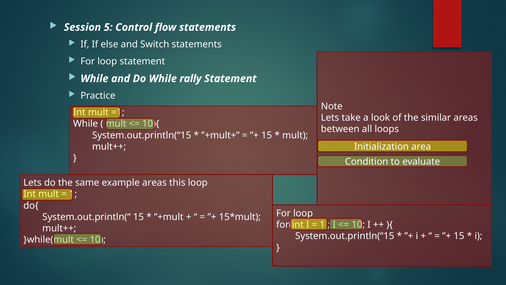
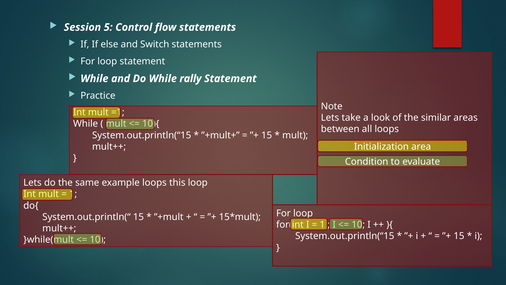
example areas: areas -> loops (154, 183)
